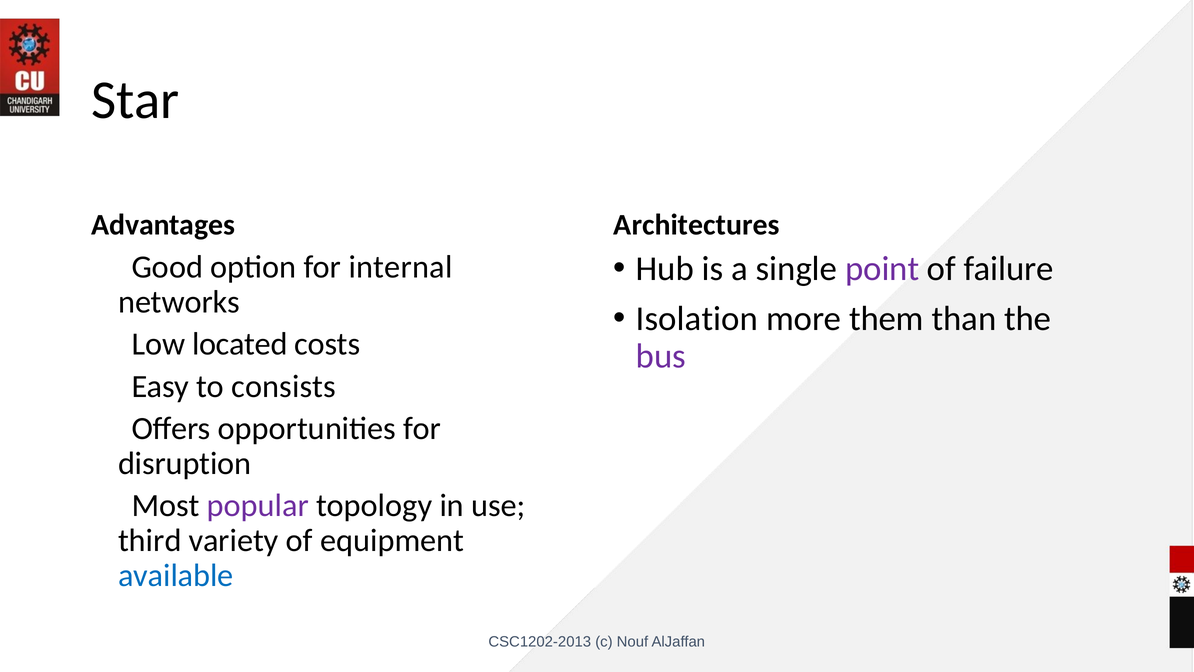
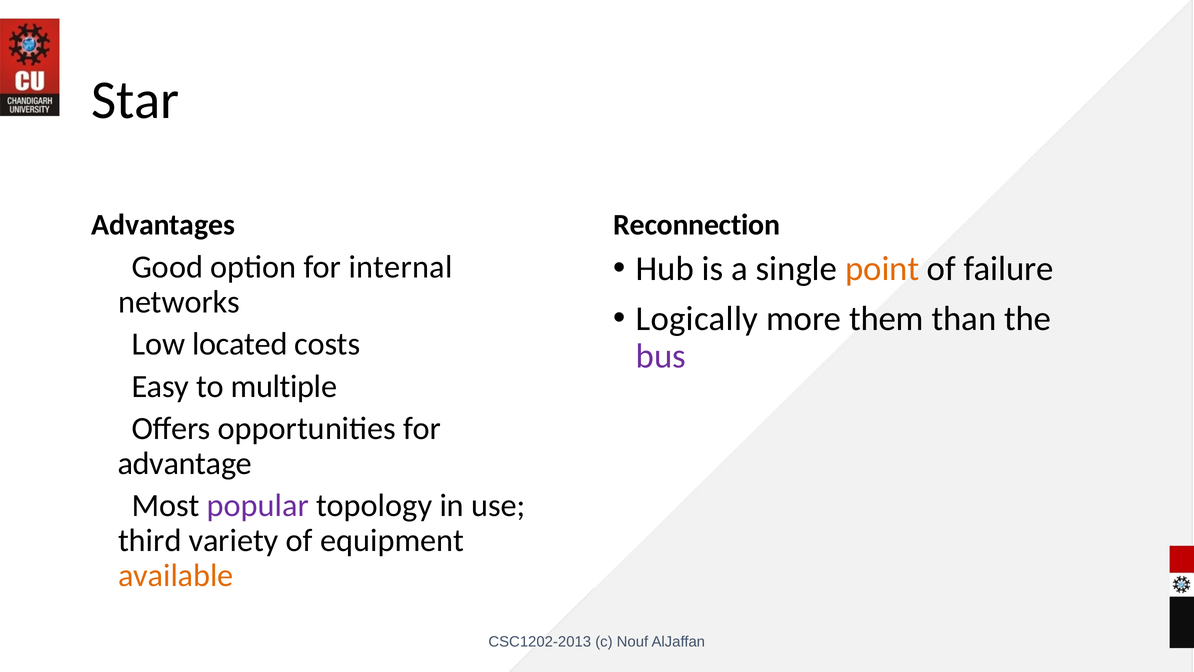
Architectures: Architectures -> Reconnection (697, 225)
point colour: purple -> orange (882, 268)
Isolation: Isolation -> Logically (697, 318)
consists: consists -> multiple (284, 386)
disruption: disruption -> advantage (185, 463)
available colour: blue -> orange (176, 575)
